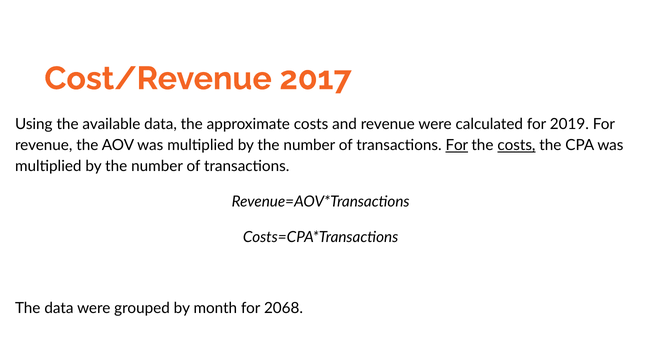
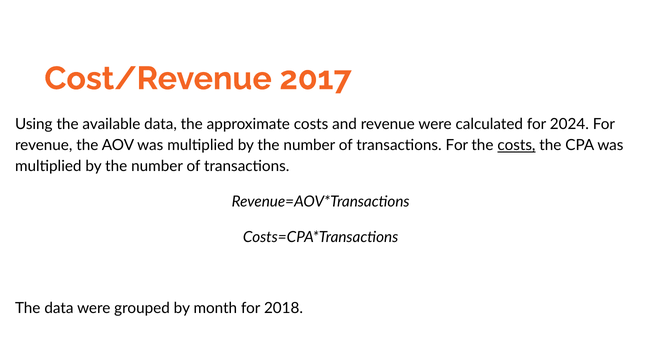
2019: 2019 -> 2024 (569, 124)
For underline: present -> none (457, 145)
2068: 2068 -> 2018 (284, 308)
